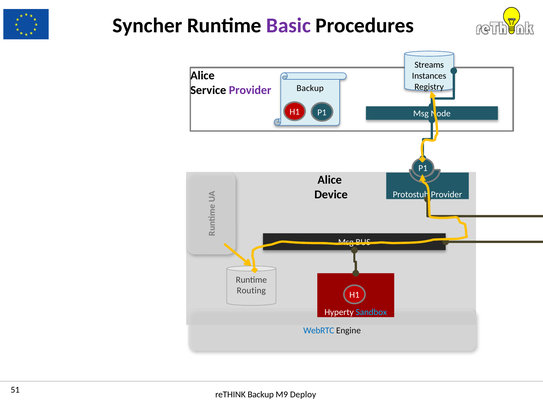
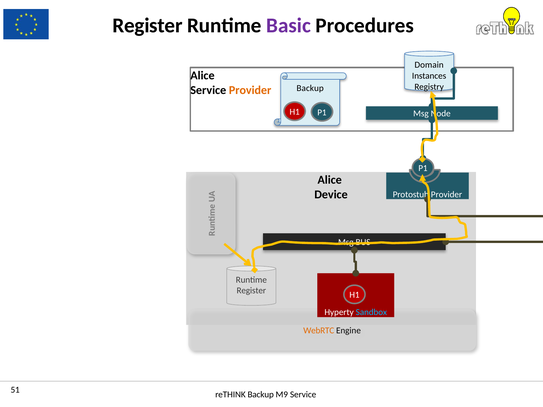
Syncher: Syncher -> Register (148, 26)
Streams: Streams -> Domain (429, 65)
Provider colour: purple -> orange (250, 90)
Routing: Routing -> Register (251, 291)
WebRTC colour: blue -> orange (319, 331)
M9 Deploy: Deploy -> Service (303, 395)
